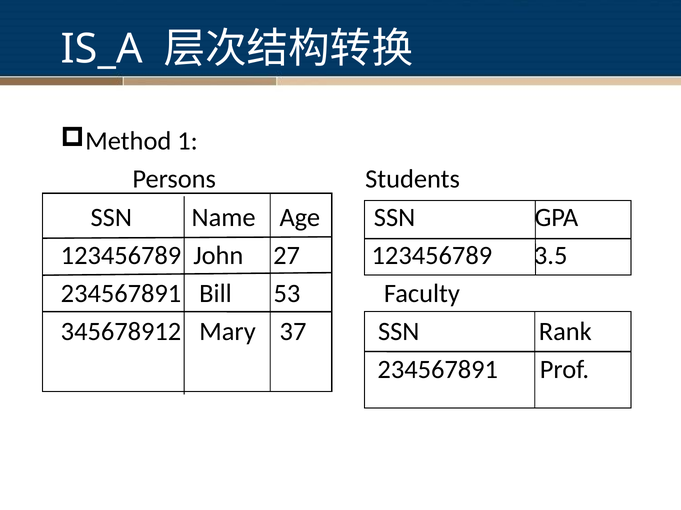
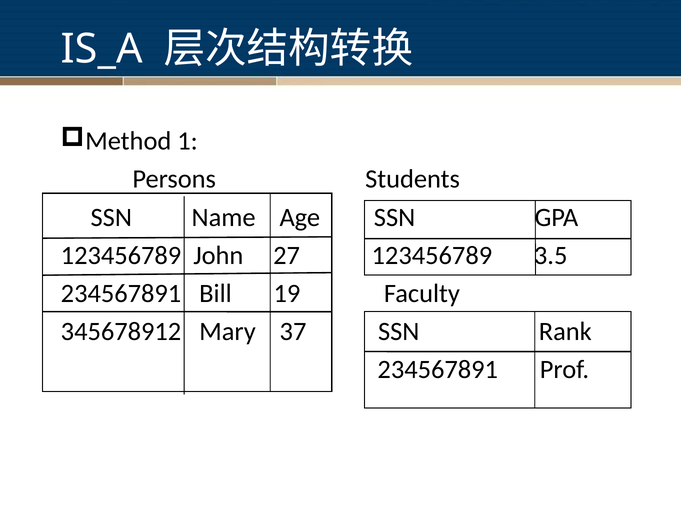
53: 53 -> 19 (287, 294)
